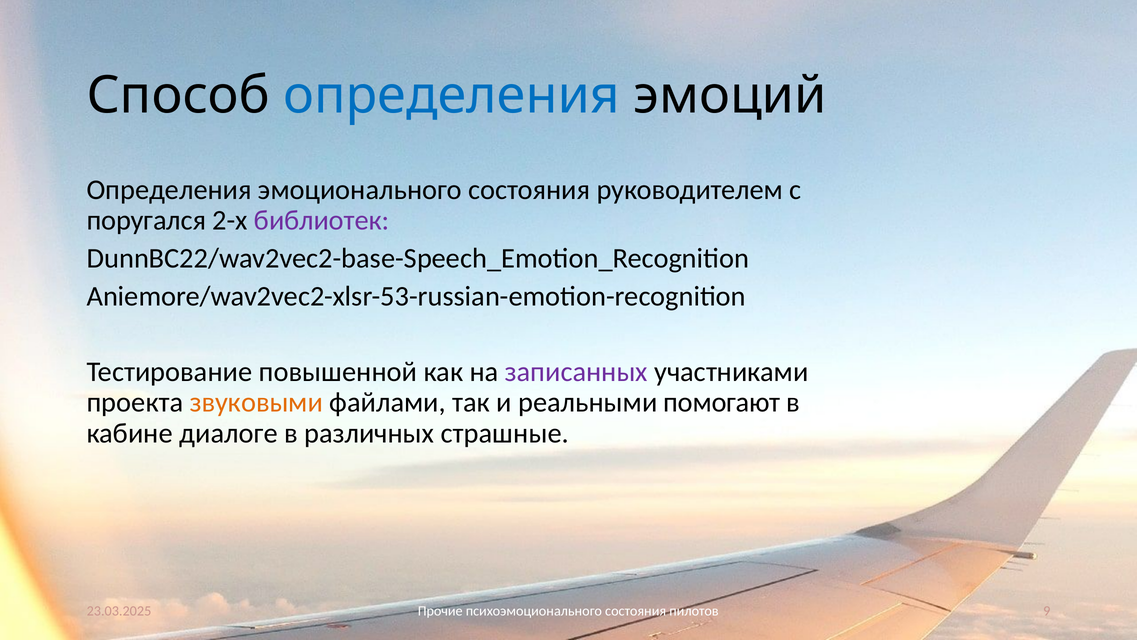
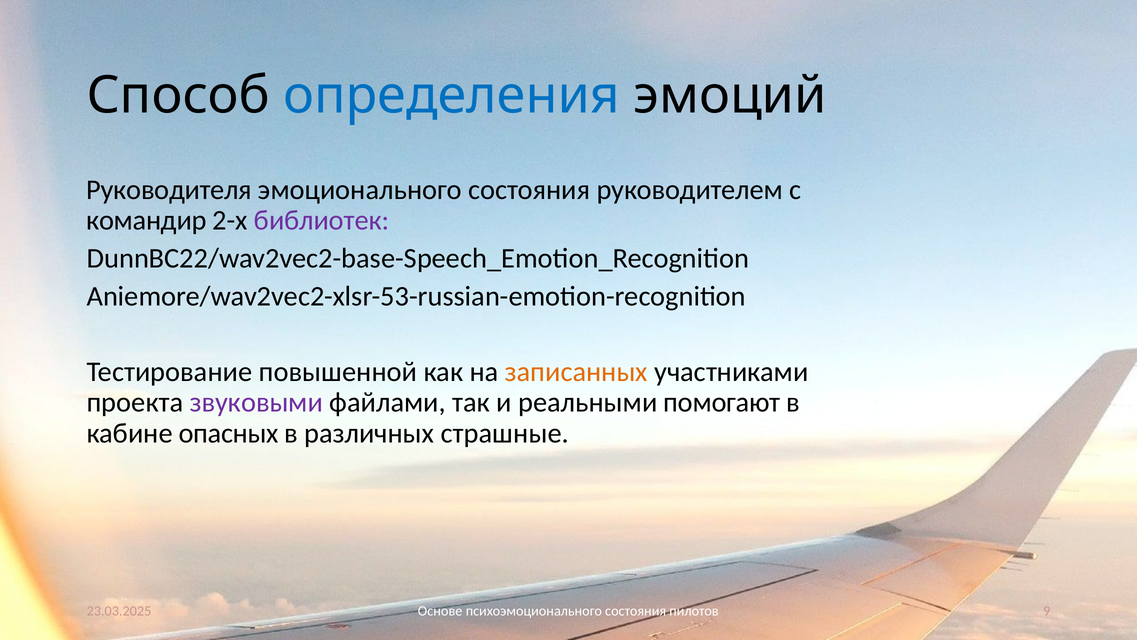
Определения: Определения -> Руководителя (169, 190)
поругался: поругался -> командир (146, 220)
записанных colour: purple -> orange (576, 372)
звуковыми colour: orange -> purple (256, 402)
диалоге: диалоге -> опасных (229, 433)
Прочие: Прочие -> Основе (440, 611)
